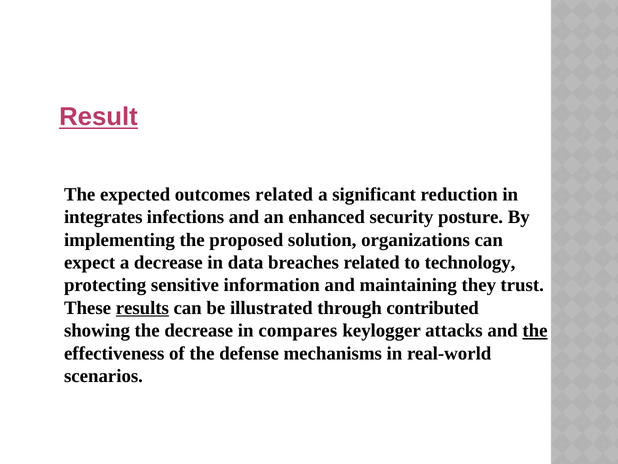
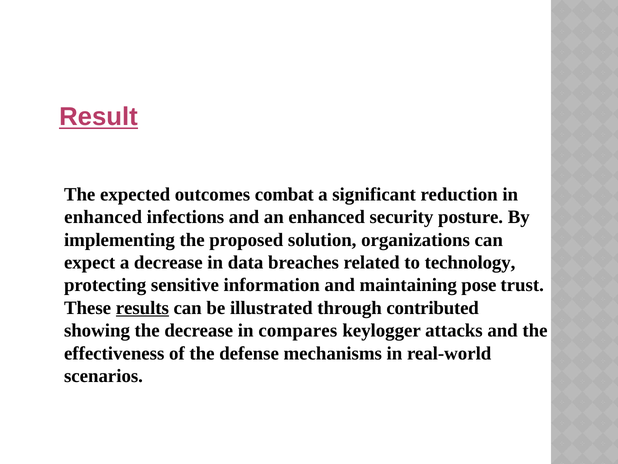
outcomes related: related -> combat (284, 194)
integrates: integrates -> enhanced (103, 217)
they: they -> pose (479, 285)
the underline: present -> none (535, 330)
